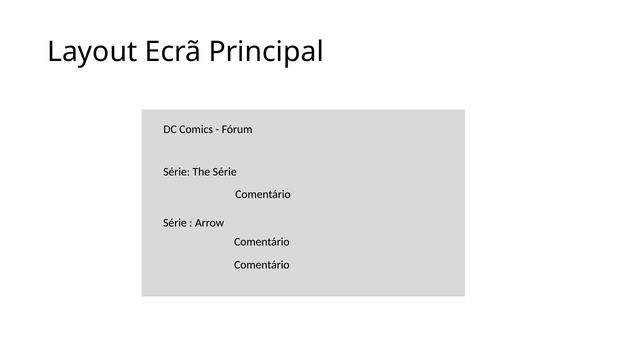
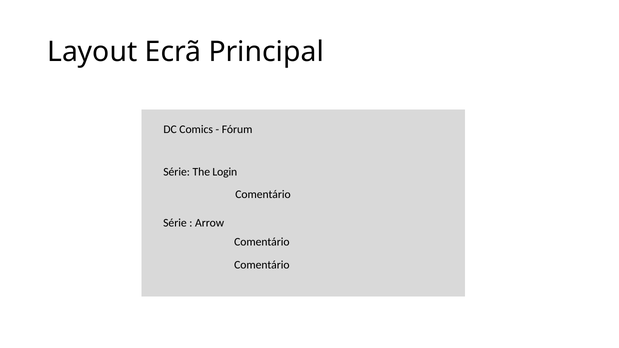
The Série: Série -> Login (225, 172)
